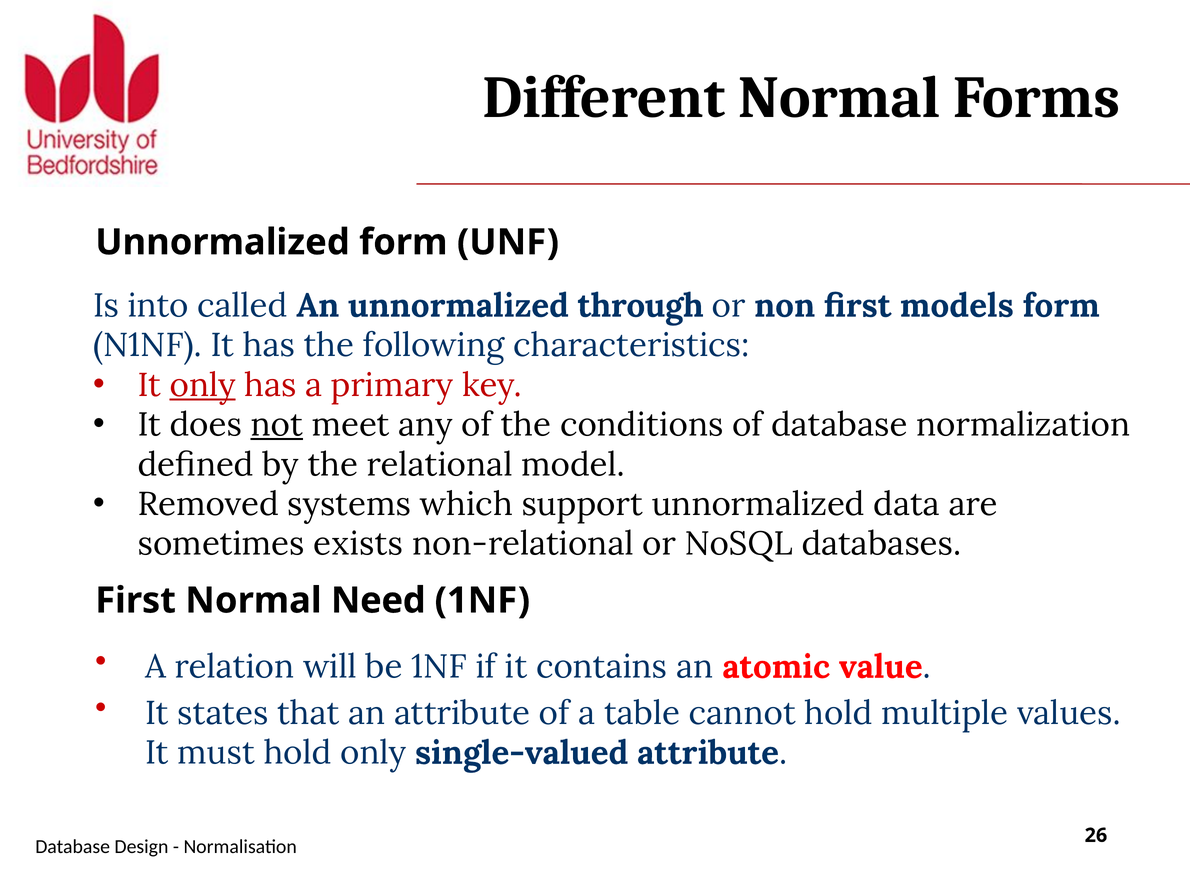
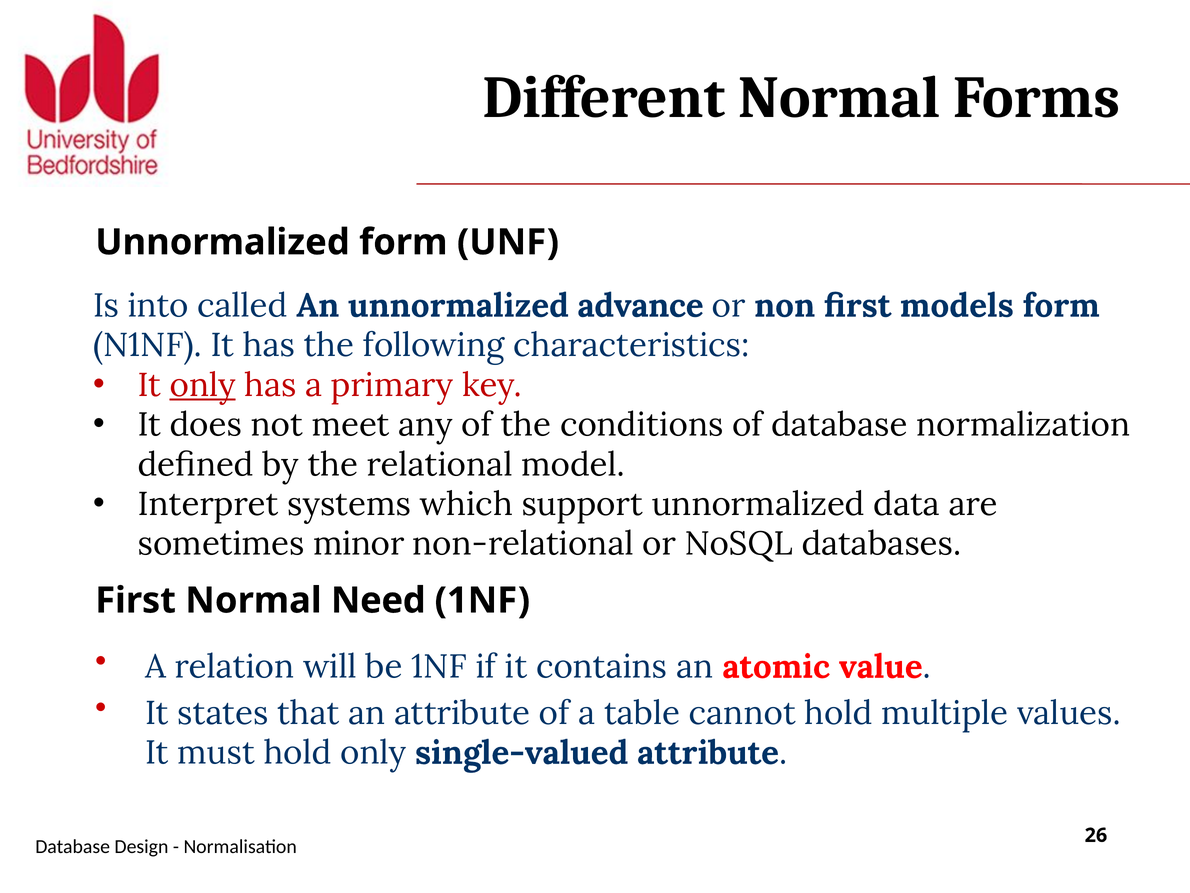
through: through -> advance (640, 306)
not underline: present -> none (277, 425)
Removed: Removed -> Interpret (208, 504)
exists: exists -> minor (359, 544)
